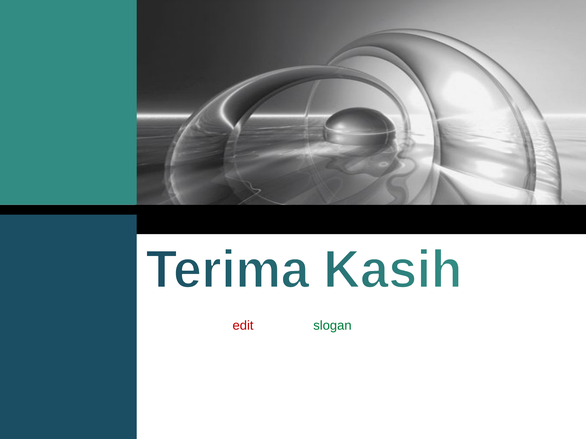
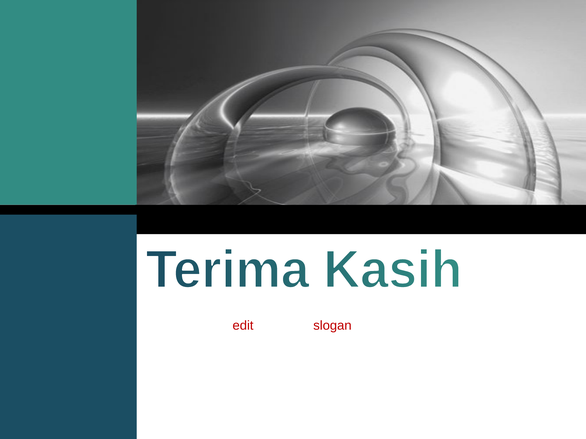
slogan colour: green -> red (332, 326)
